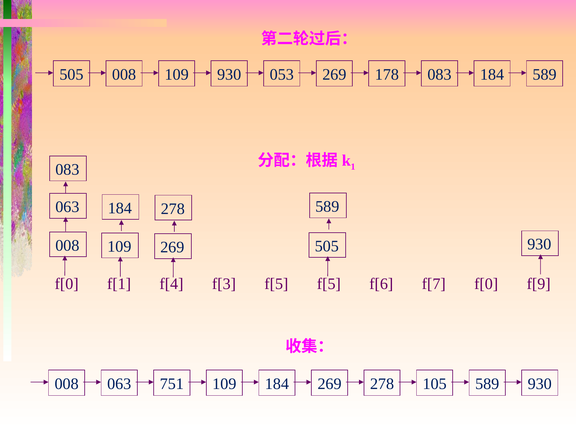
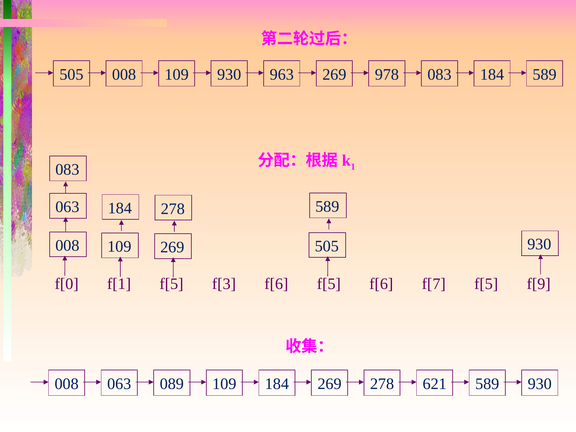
053: 053 -> 963 (282, 75)
178: 178 -> 978 (387, 75)
f[1 f[4: f[4 -> f[5 (171, 284)
f[3 f[5: f[5 -> f[6 (276, 284)
f[7 f[0: f[0 -> f[5 (486, 284)
751: 751 -> 089 (172, 384)
105: 105 -> 621 (435, 384)
